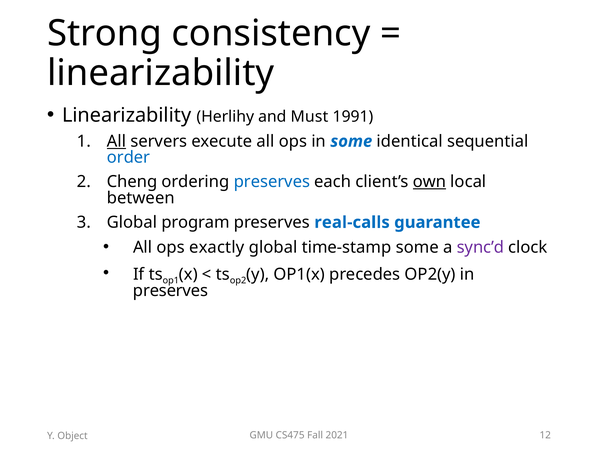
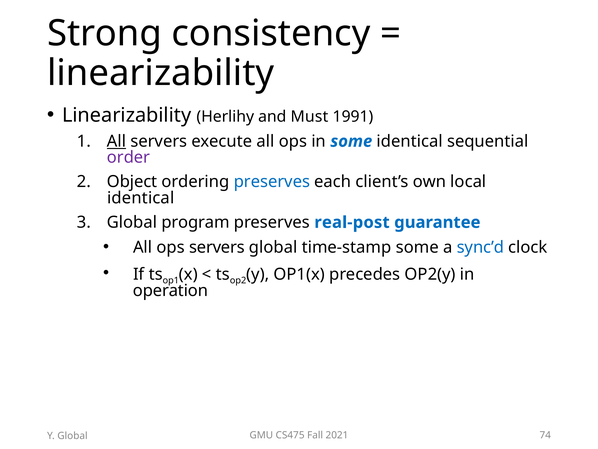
order colour: blue -> purple (128, 157)
Cheng: Cheng -> Object (132, 182)
own underline: present -> none (429, 182)
between: between -> identical (141, 198)
real-calls: real-calls -> real-post (352, 222)
ops exactly: exactly -> servers (217, 247)
sync’d colour: purple -> blue (480, 247)
preserves: preserves -> operation (171, 290)
12: 12 -> 74 (545, 435)
Y Object: Object -> Global (72, 435)
